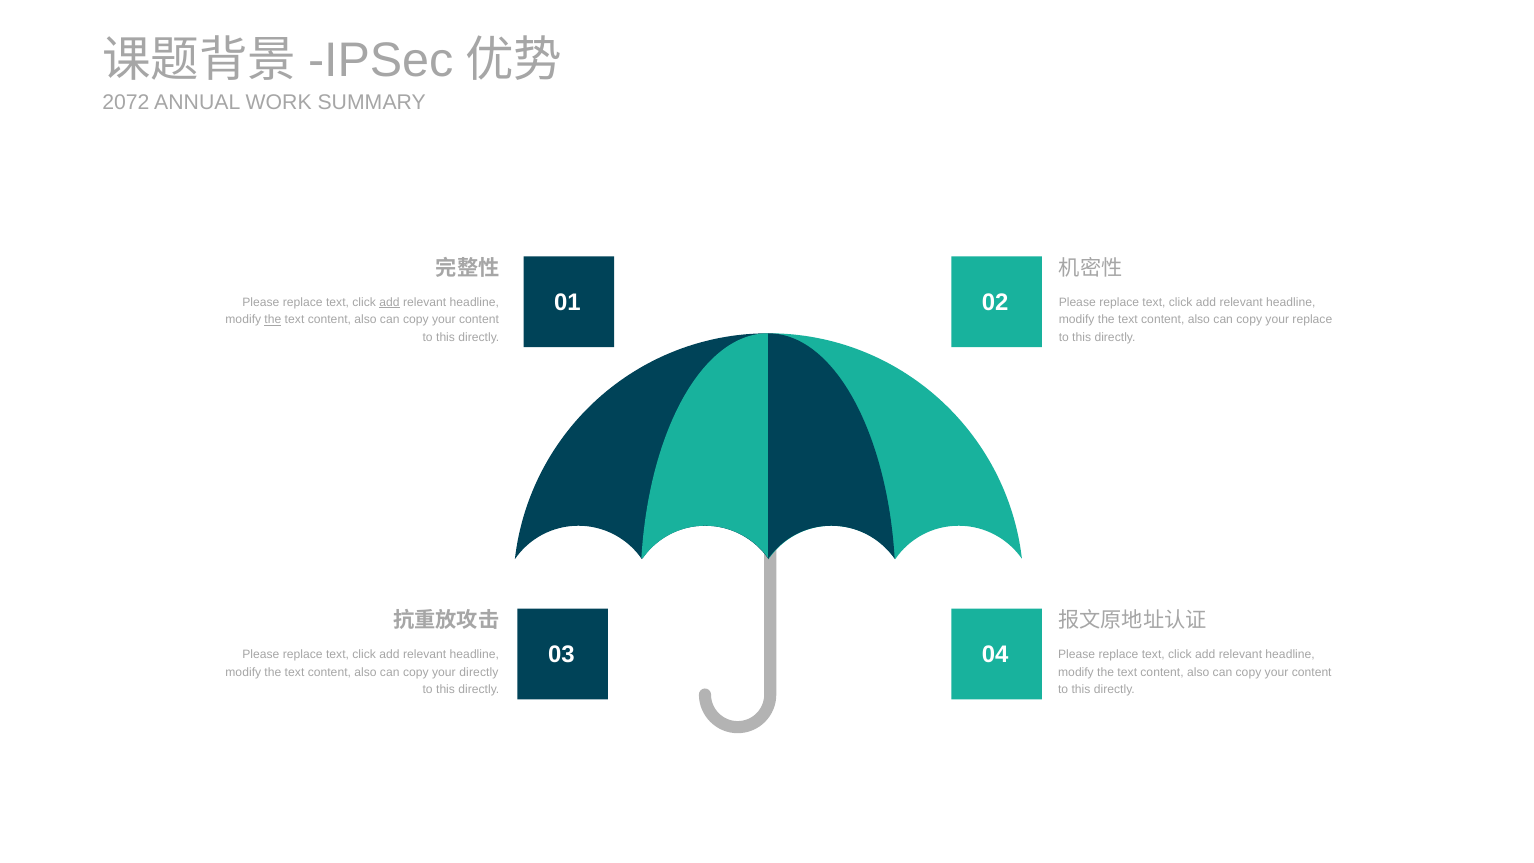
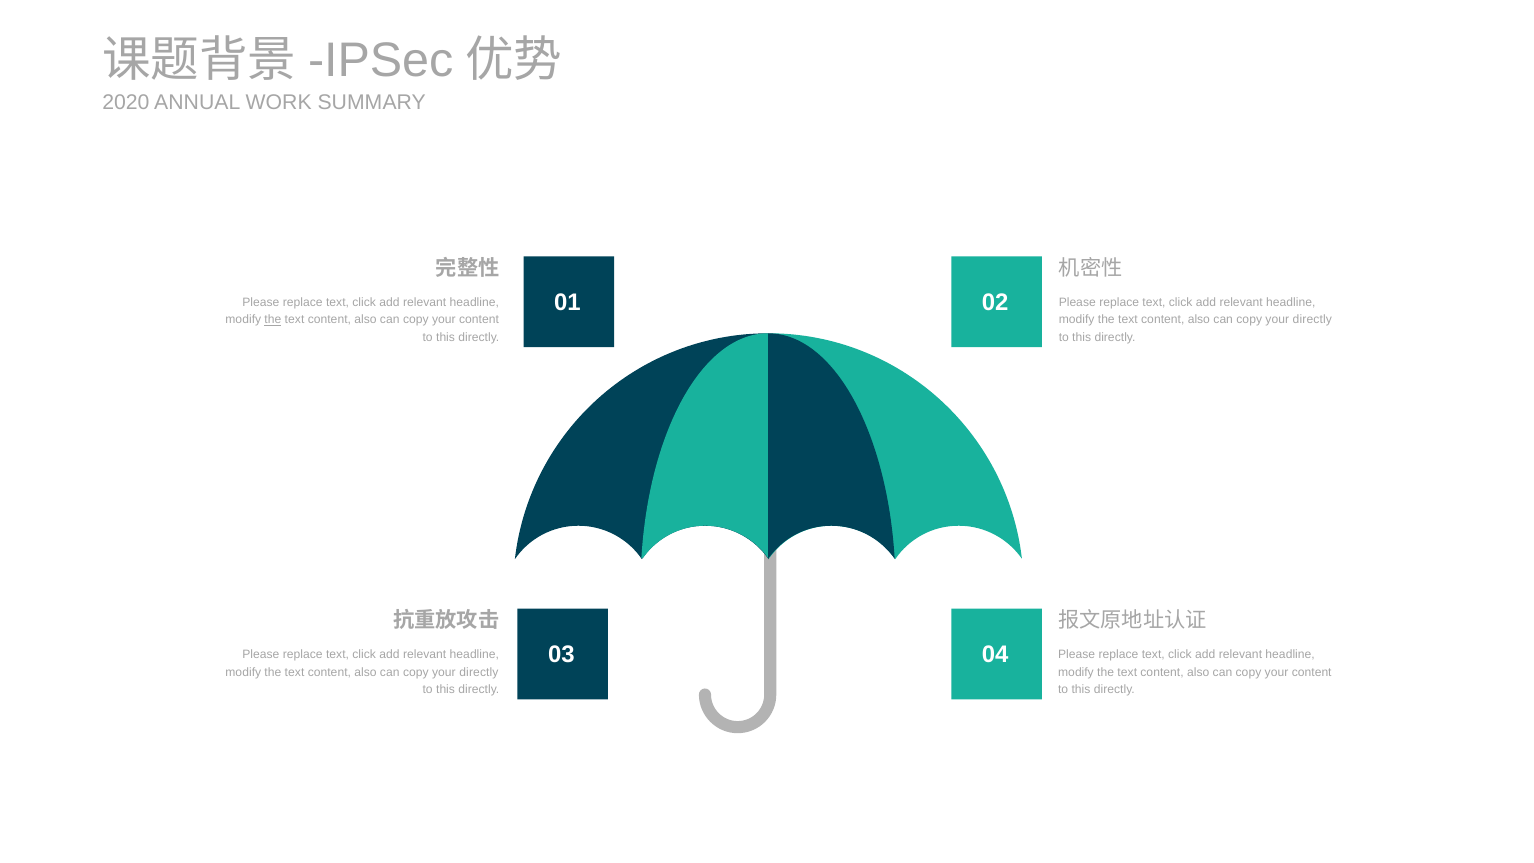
2072: 2072 -> 2020 (126, 103)
add underline: present -> none (389, 302)
replace: replace -> directly (1312, 320)
